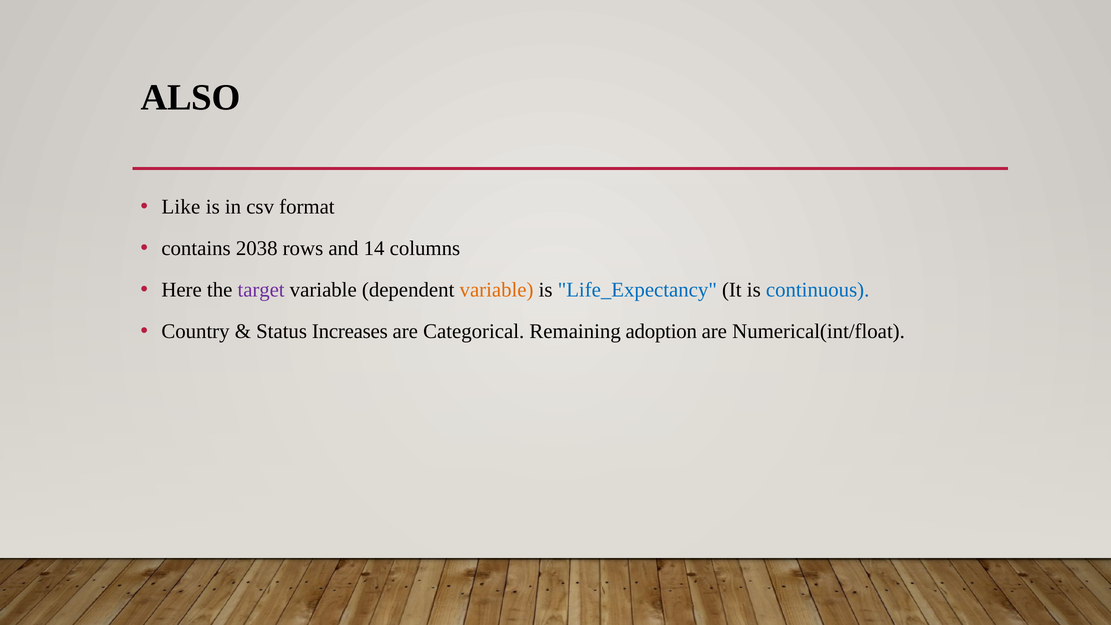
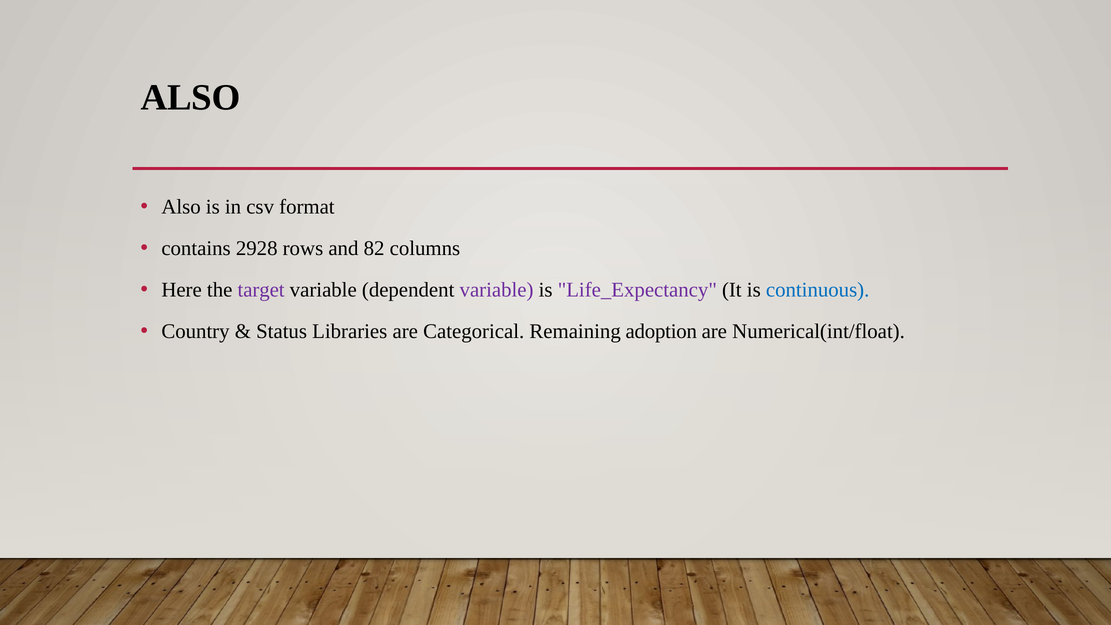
Like: Like -> Also (181, 207)
2038: 2038 -> 2928 (257, 248)
14: 14 -> 82 (374, 248)
variable colour: orange -> purple (497, 290)
Life_Expectancy colour: blue -> purple (637, 290)
Increases: Increases -> Libraries (350, 331)
